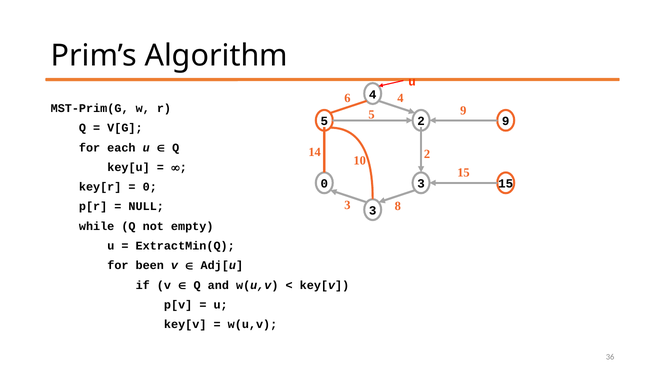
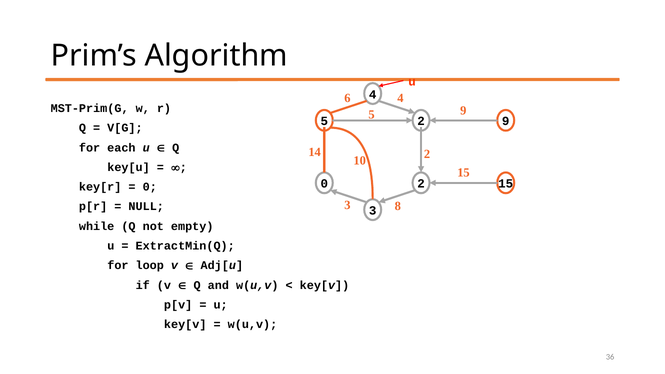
0 3: 3 -> 2 (421, 184)
been: been -> loop (150, 266)
